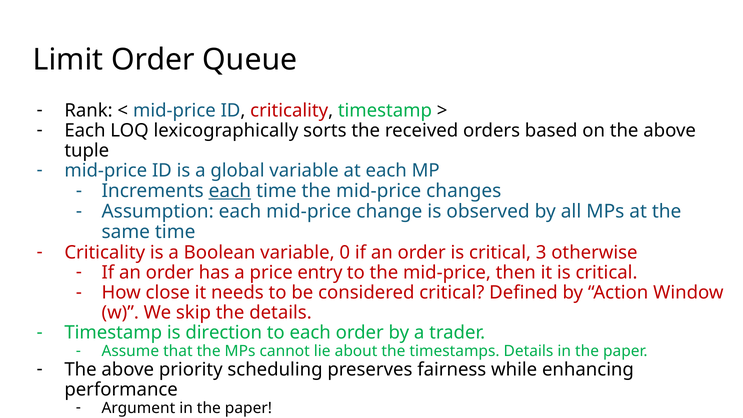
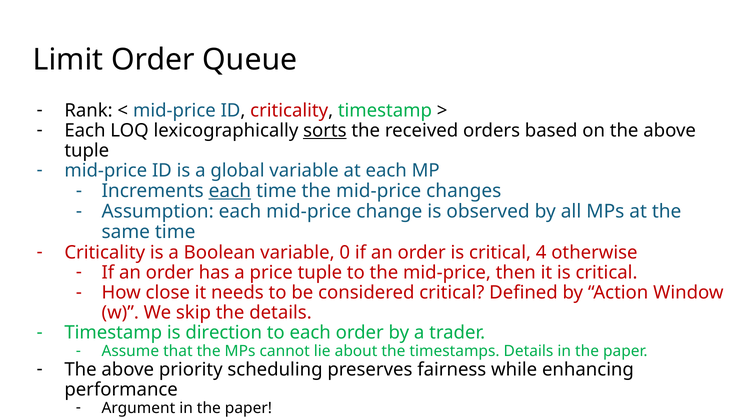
sorts underline: none -> present (325, 130)
3: 3 -> 4 (541, 252)
price entry: entry -> tuple (320, 273)
